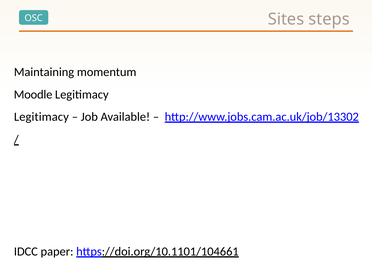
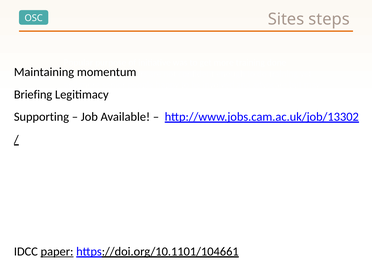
Moodle: Moodle -> Briefing (33, 94)
Legitimacy: Legitimacy -> Supporting (41, 117)
paper underline: none -> present (57, 252)
